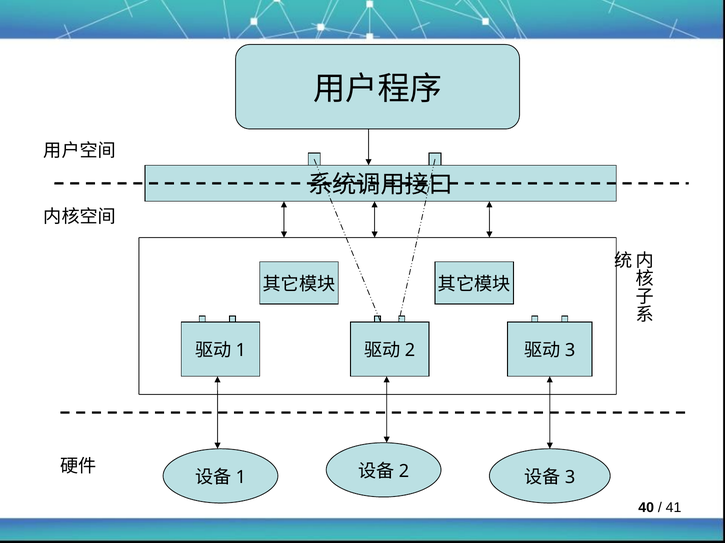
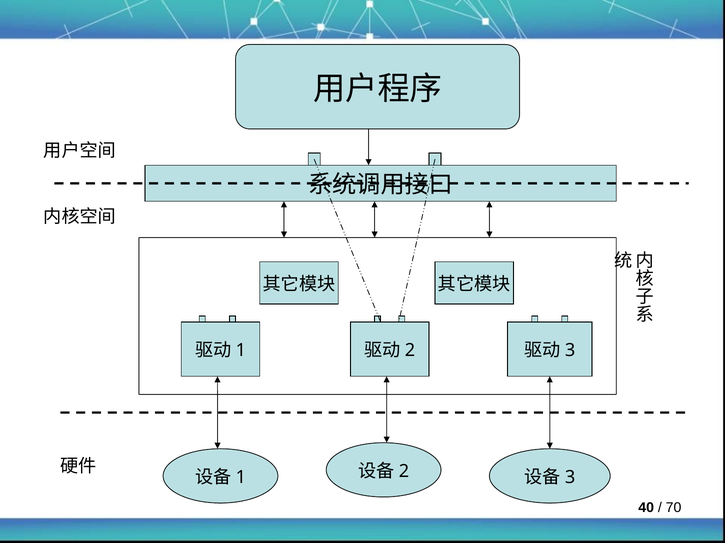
41: 41 -> 70 (674, 508)
